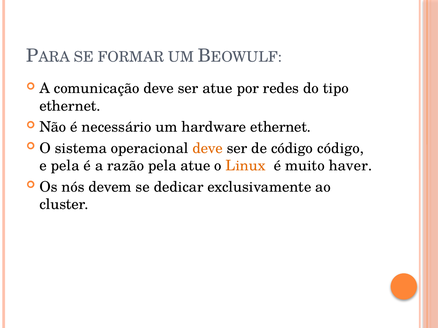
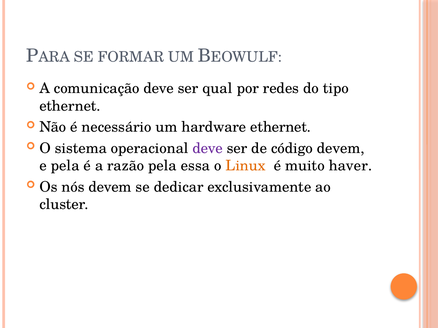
ser atue: atue -> qual (217, 89)
deve colour: orange -> purple (208, 148)
código código: código -> devem (341, 148)
pela atue: atue -> essa (195, 166)
